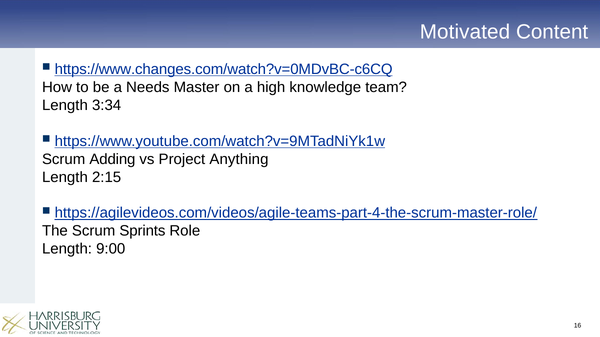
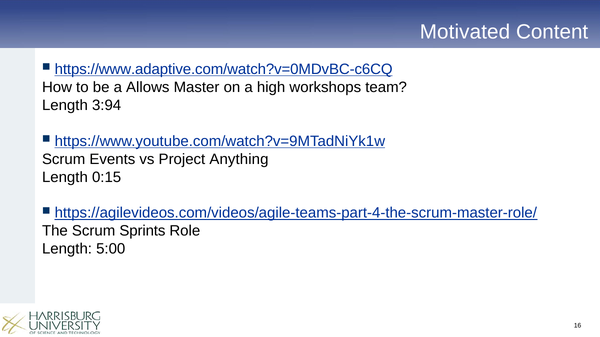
https://www.changes.com/watch?v=0MDvBC-c6CQ: https://www.changes.com/watch?v=0MDvBC-c6CQ -> https://www.adaptive.com/watch?v=0MDvBC-c6CQ (224, 69)
Needs: Needs -> Allows (148, 87)
knowledge: knowledge -> workshops (325, 87)
3:34: 3:34 -> 3:94 (107, 105)
Adding: Adding -> Events (112, 159)
2:15: 2:15 -> 0:15 (107, 177)
9:00: 9:00 -> 5:00 (111, 249)
